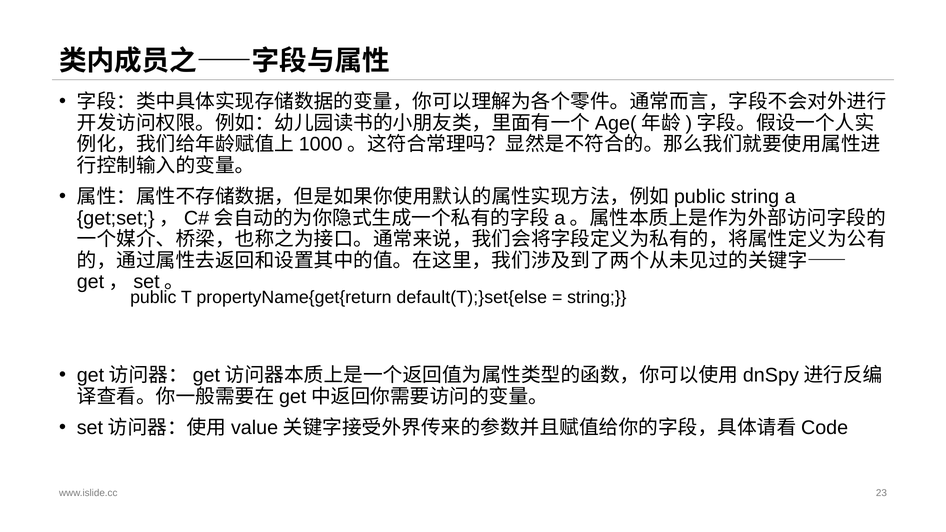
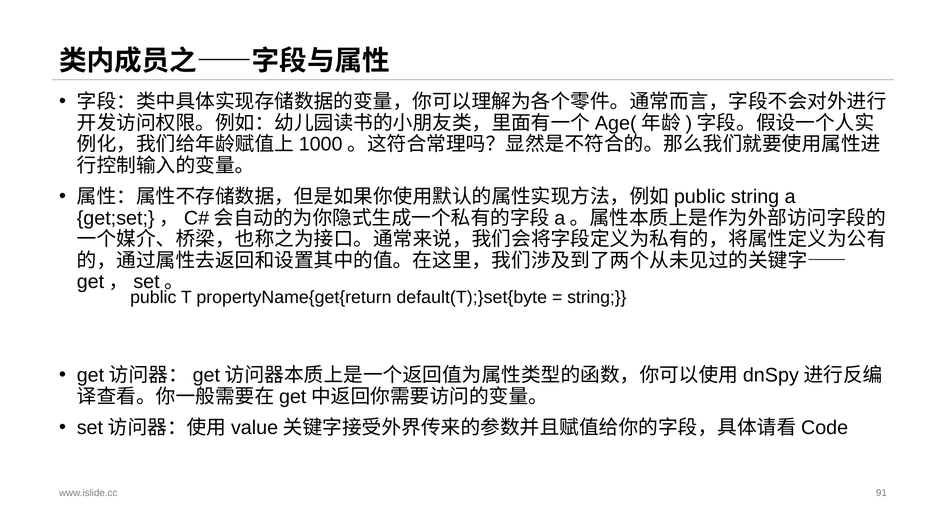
default(T);}set{else: default(T);}set{else -> default(T);}set{byte (472, 297)
23: 23 -> 91 (881, 493)
